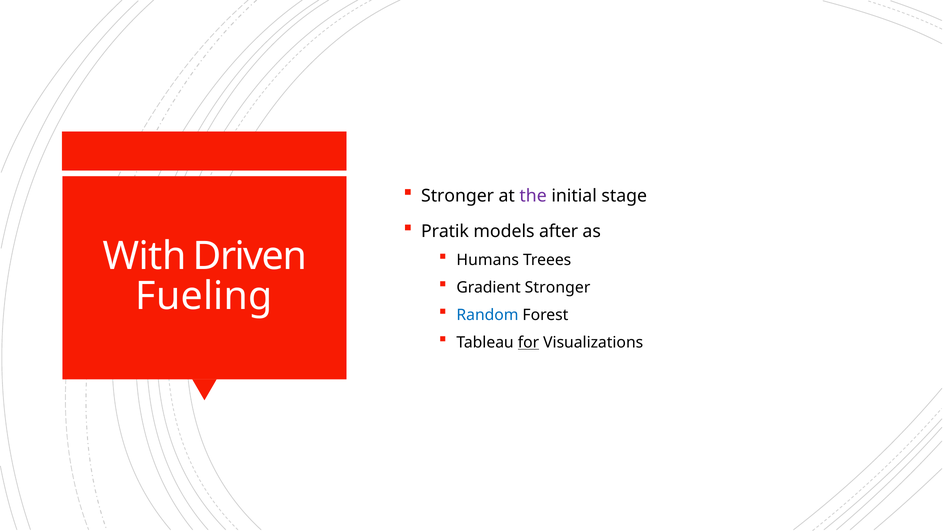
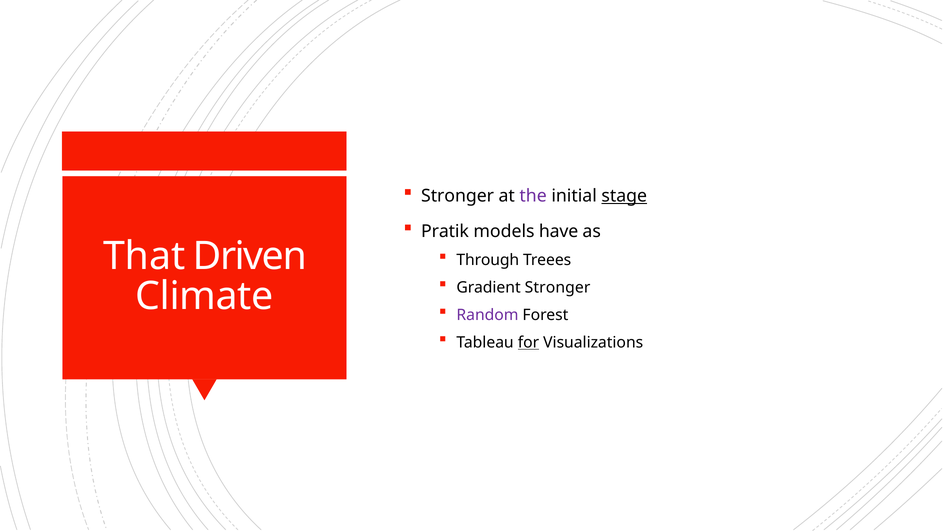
stage underline: none -> present (624, 196)
after: after -> have (559, 231)
With: With -> That (144, 256)
Humans: Humans -> Through (488, 260)
Fueling: Fueling -> Climate (204, 296)
Random colour: blue -> purple (487, 315)
